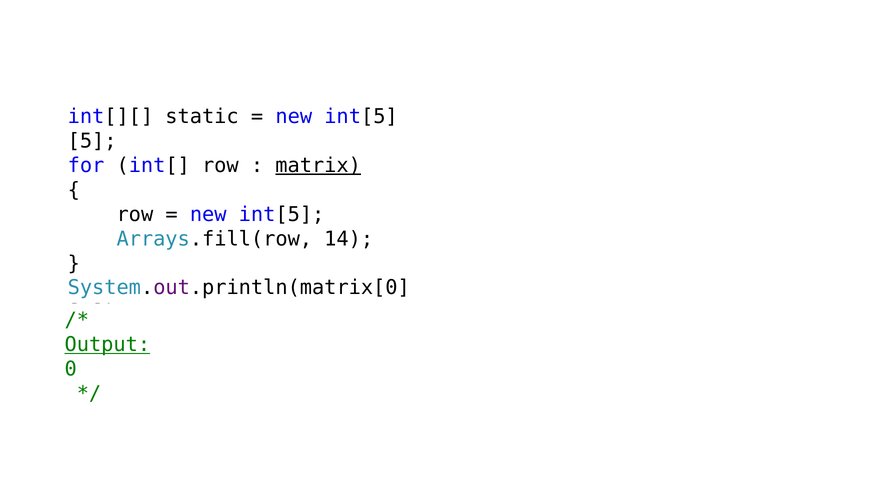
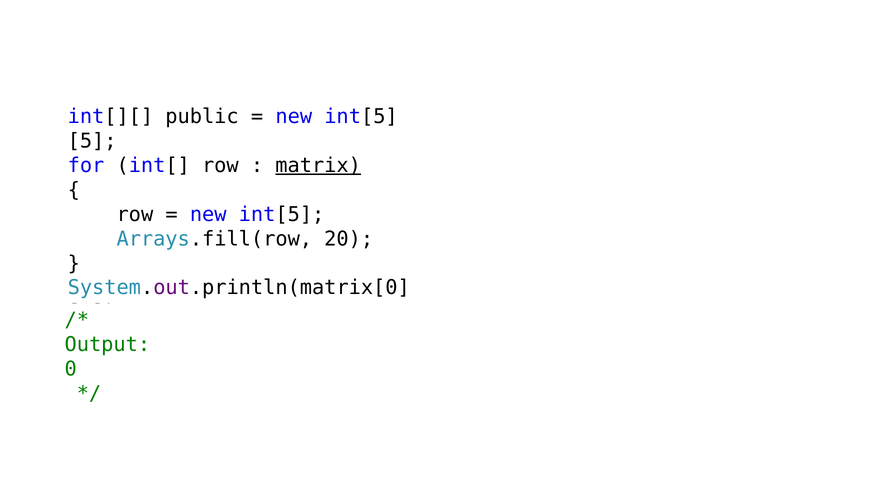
static: static -> public (202, 117)
14: 14 -> 20 (349, 239)
Output underline: present -> none (107, 344)
